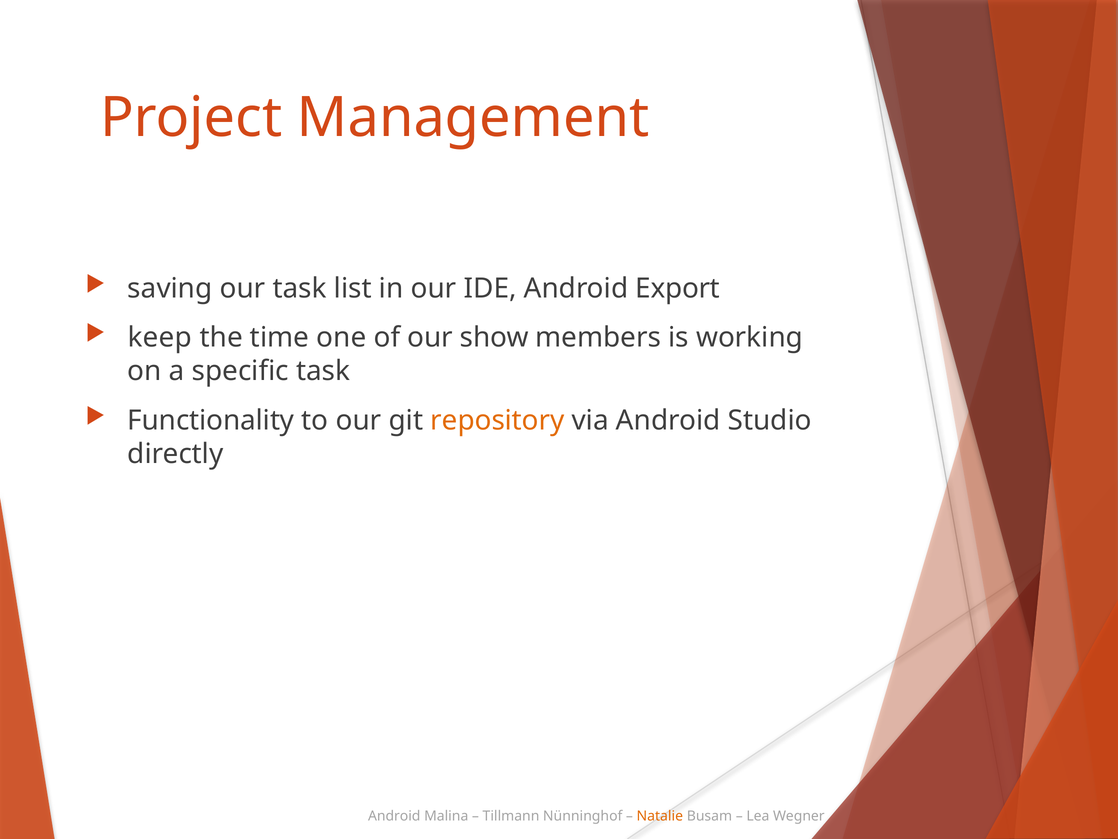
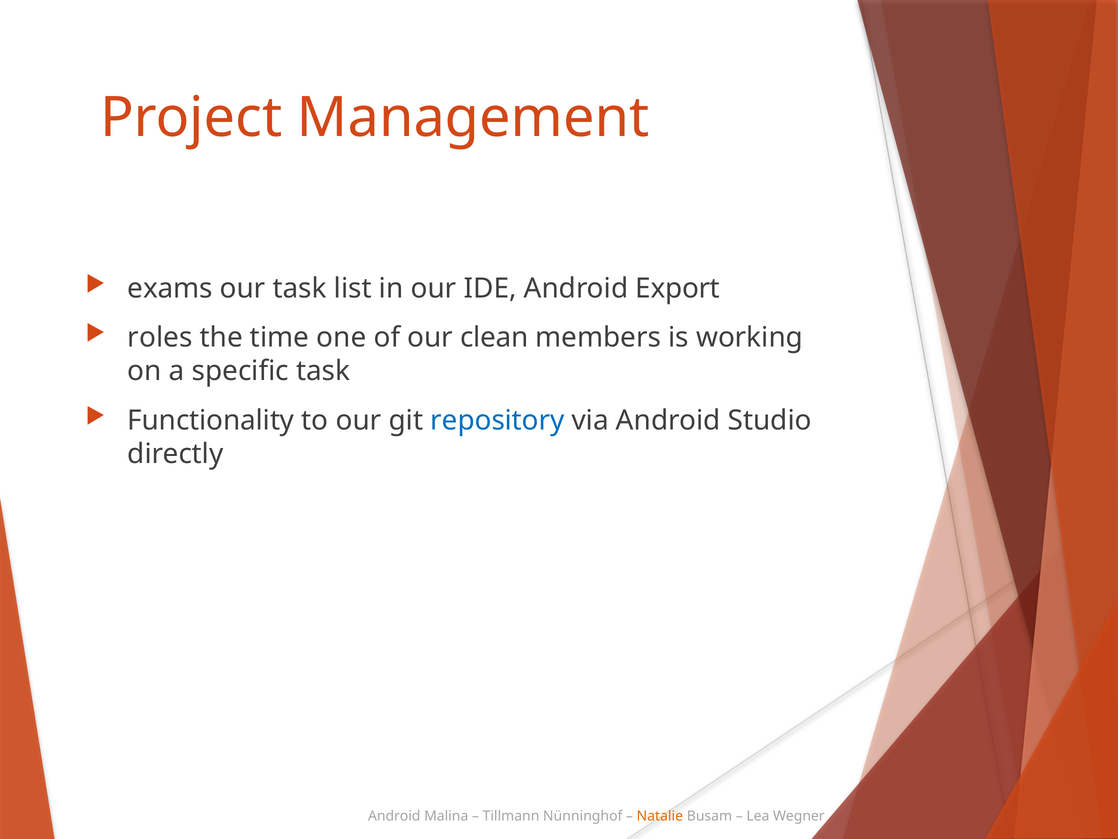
saving: saving -> exams (170, 288)
keep: keep -> roles (160, 337)
show: show -> clean (494, 337)
repository colour: orange -> blue (497, 420)
